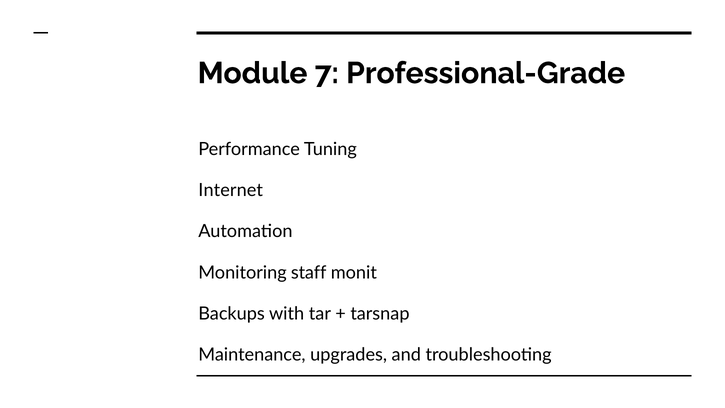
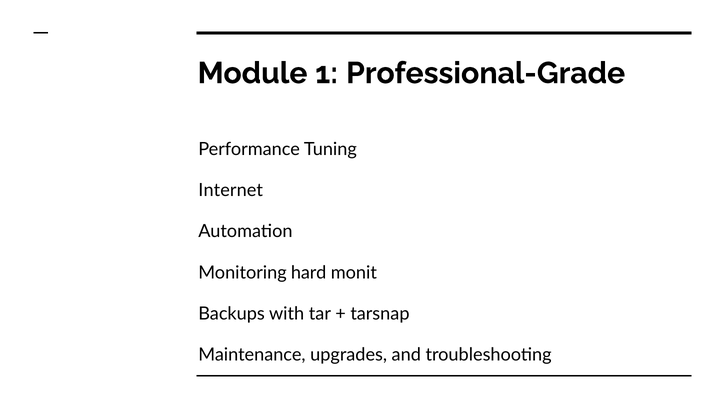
7: 7 -> 1 (327, 73)
staff: staff -> hard (309, 272)
